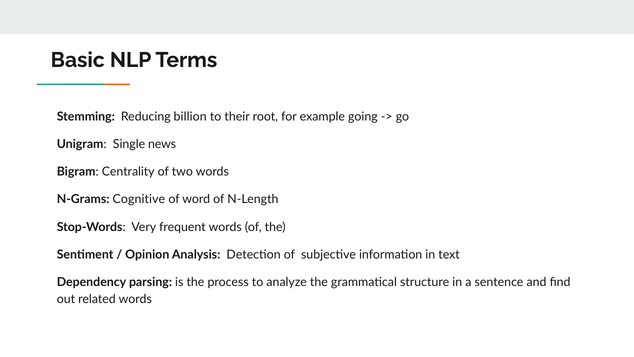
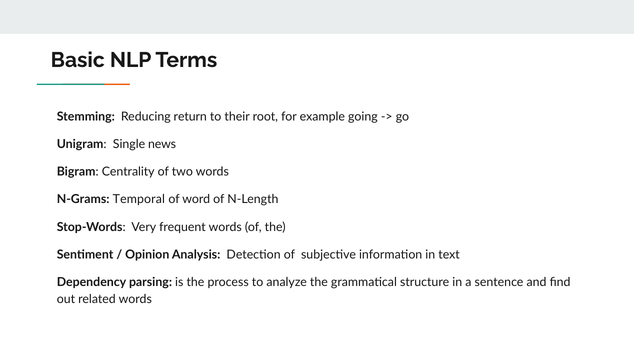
billion: billion -> return (190, 117)
Cognitive: Cognitive -> Temporal (139, 199)
